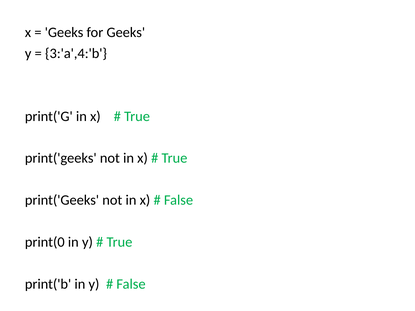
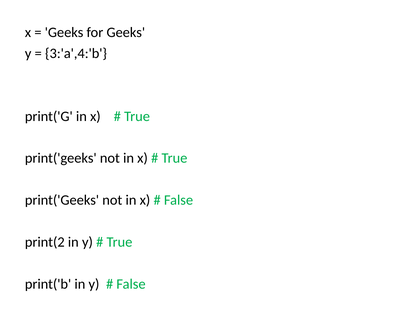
print(0: print(0 -> print(2 (45, 242)
